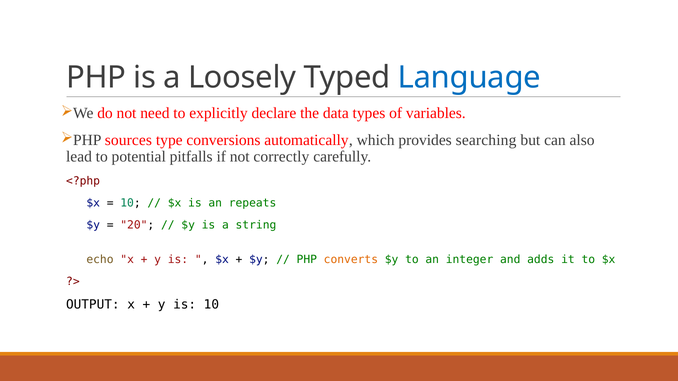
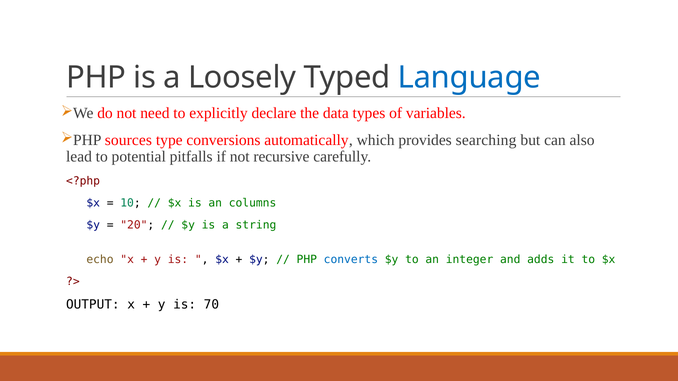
correctly: correctly -> recursive (281, 157)
repeats: repeats -> columns (253, 203)
converts colour: orange -> blue (351, 260)
is 10: 10 -> 70 (211, 305)
